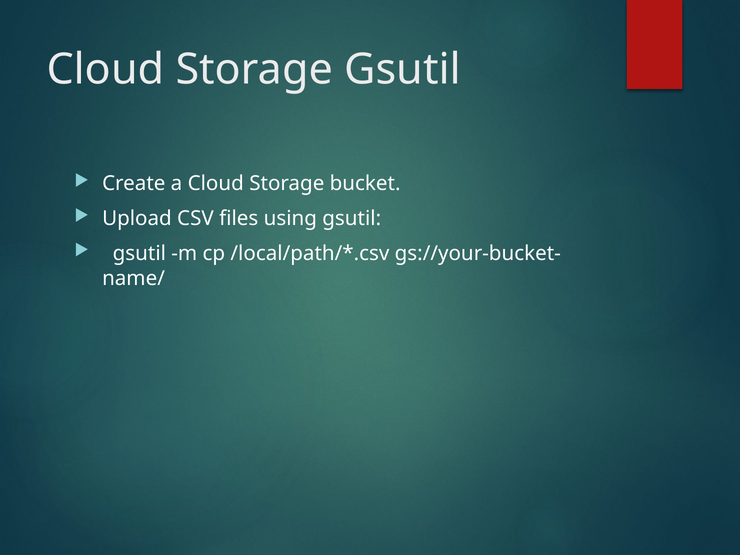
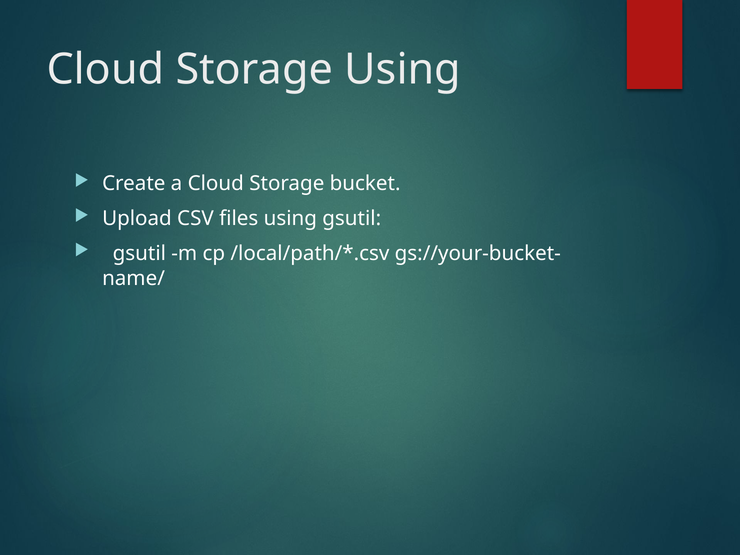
Storage Gsutil: Gsutil -> Using (403, 69)
